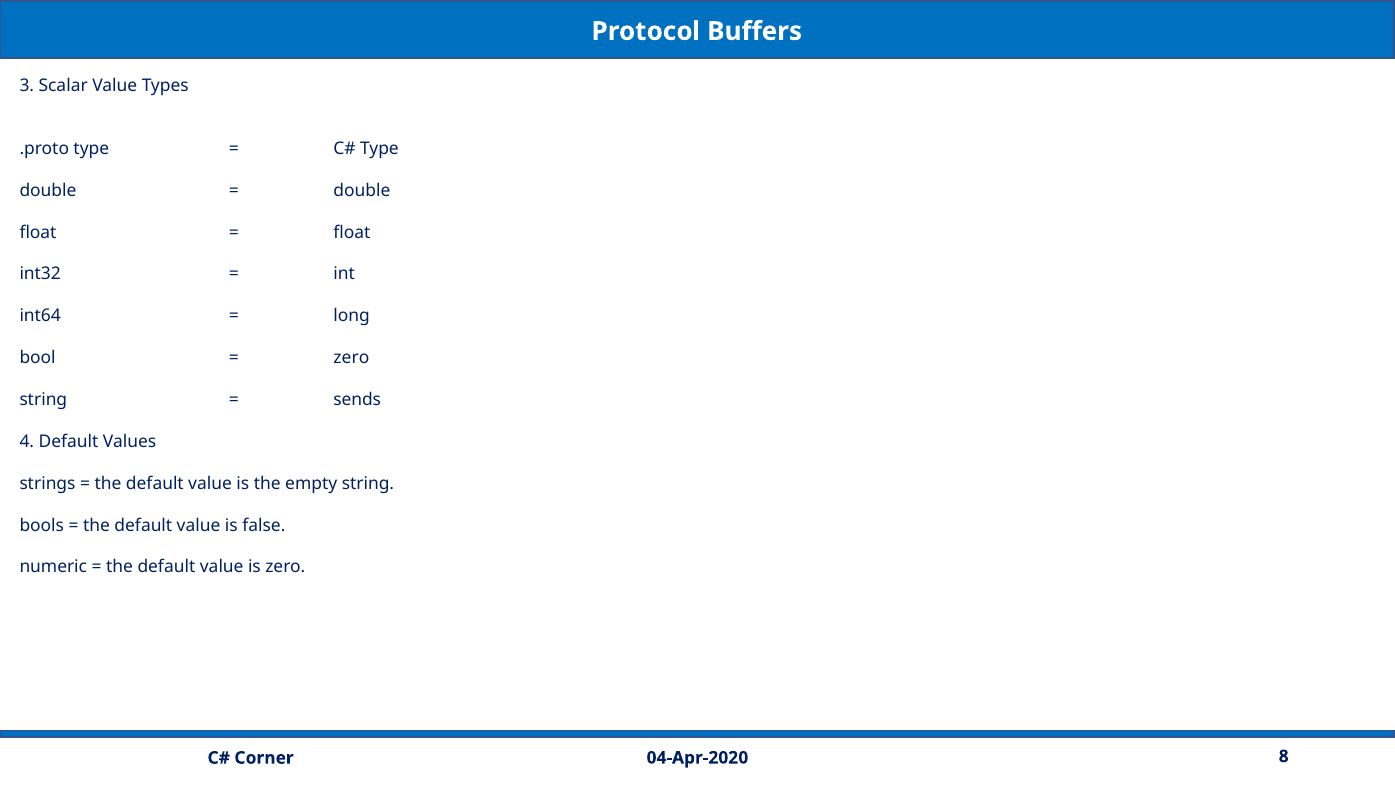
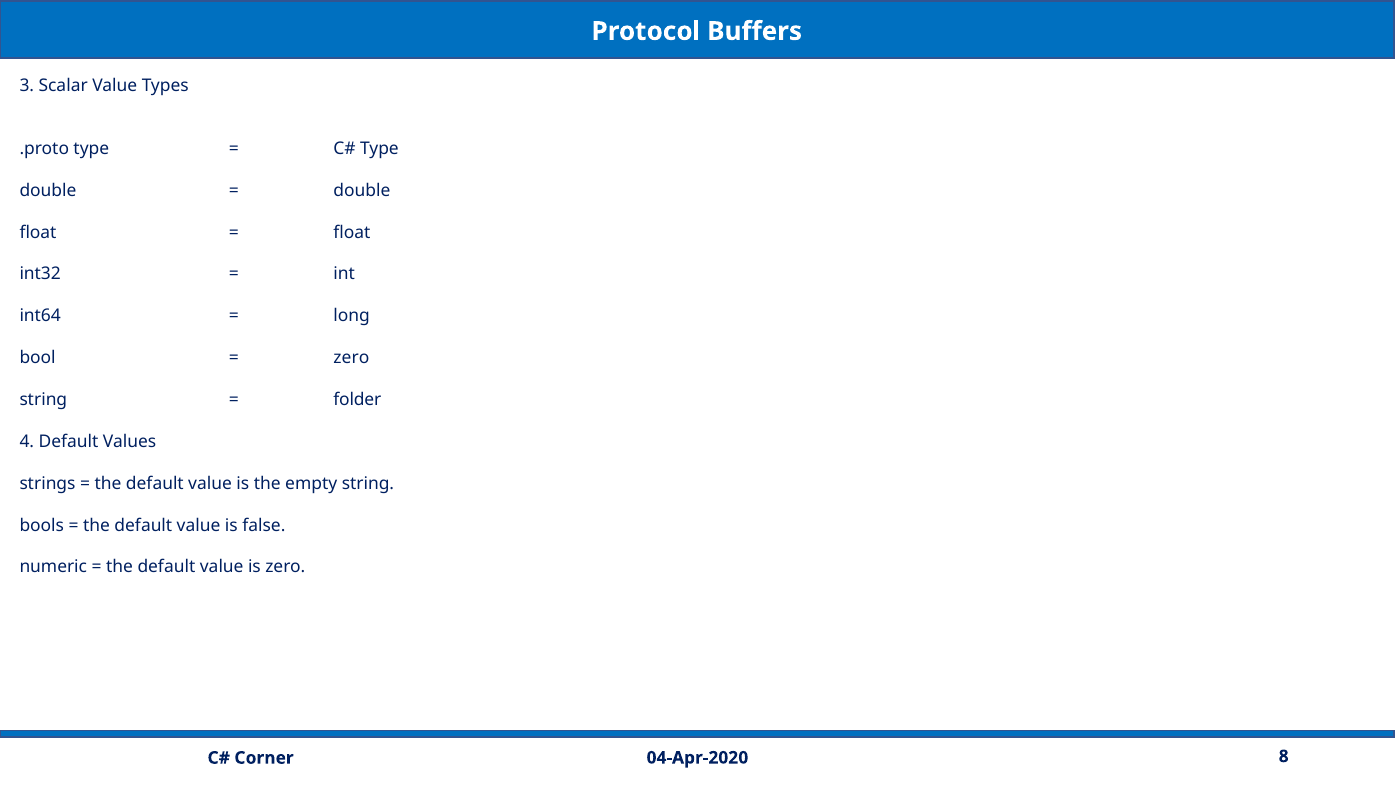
sends: sends -> folder (357, 400)
